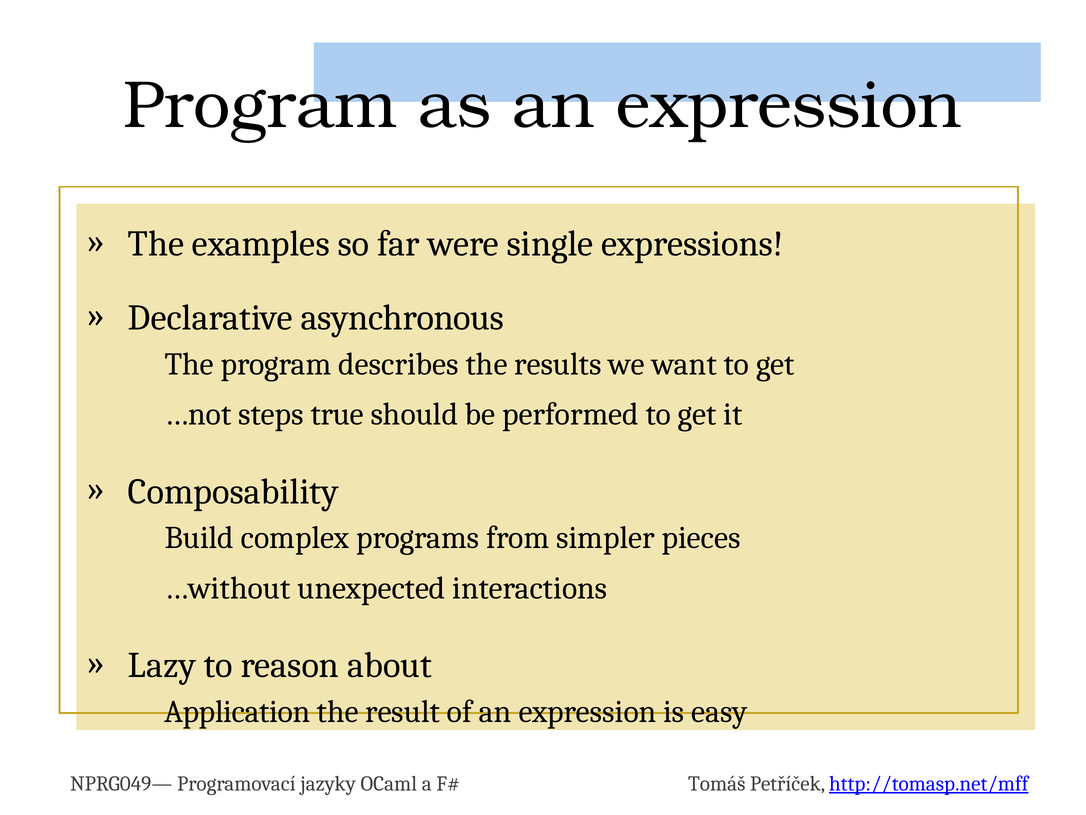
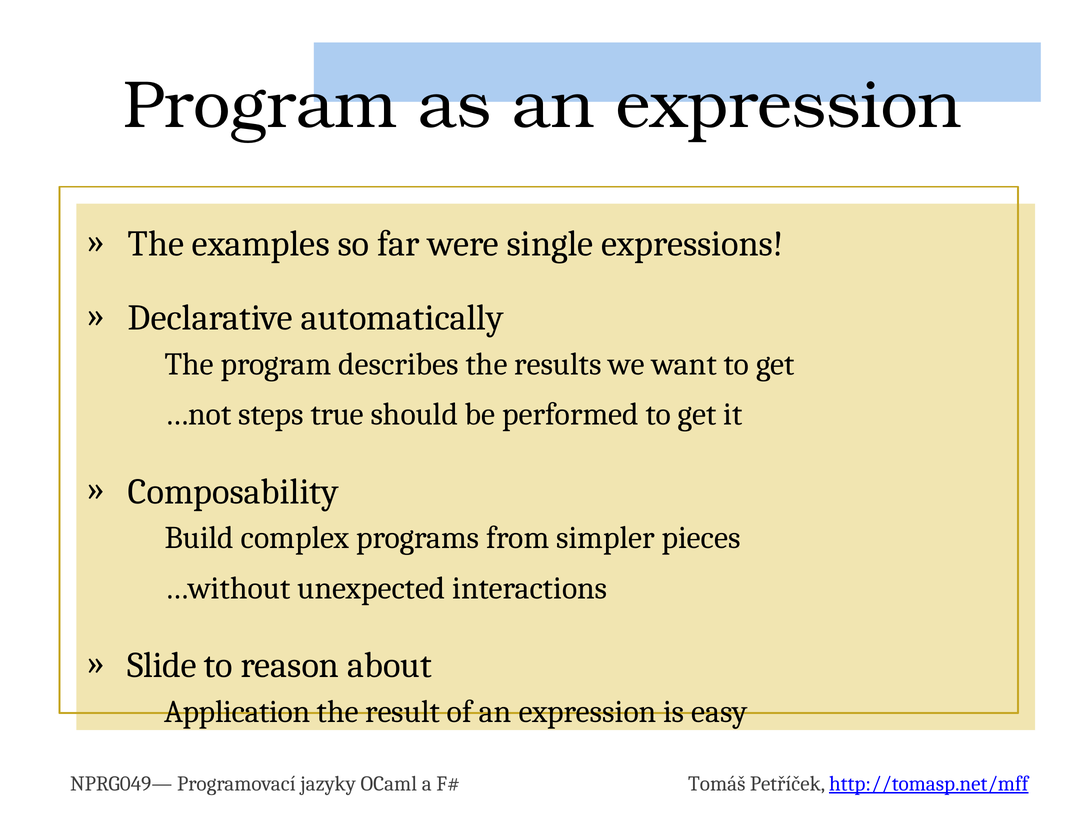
asynchronous: asynchronous -> automatically (402, 317)
Lazy: Lazy -> Slide (162, 665)
